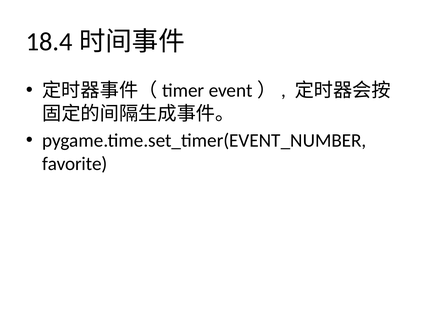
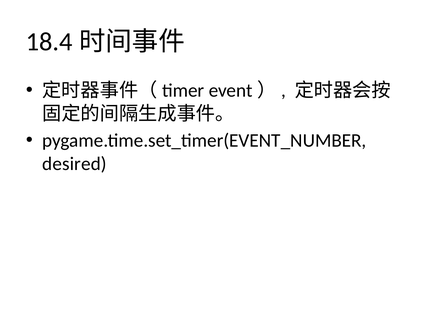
favorite: favorite -> desired (74, 164)
